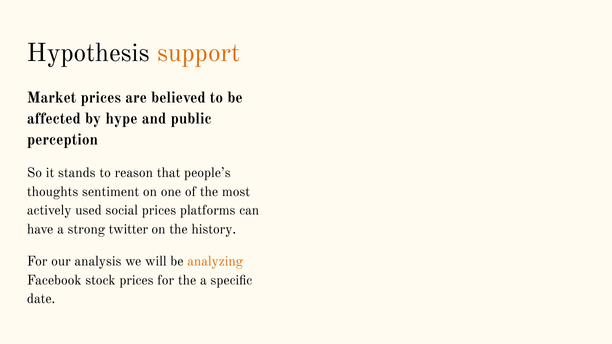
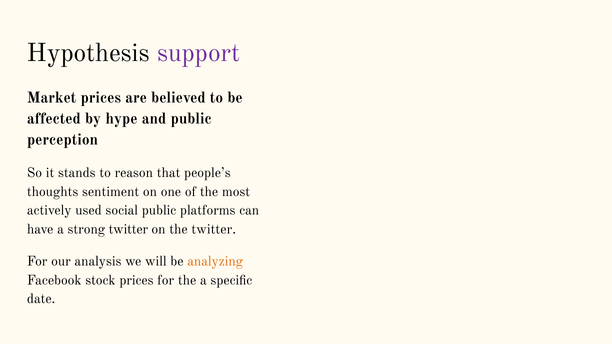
support colour: orange -> purple (199, 53)
social prices: prices -> public (159, 210)
the history: history -> twitter (214, 229)
